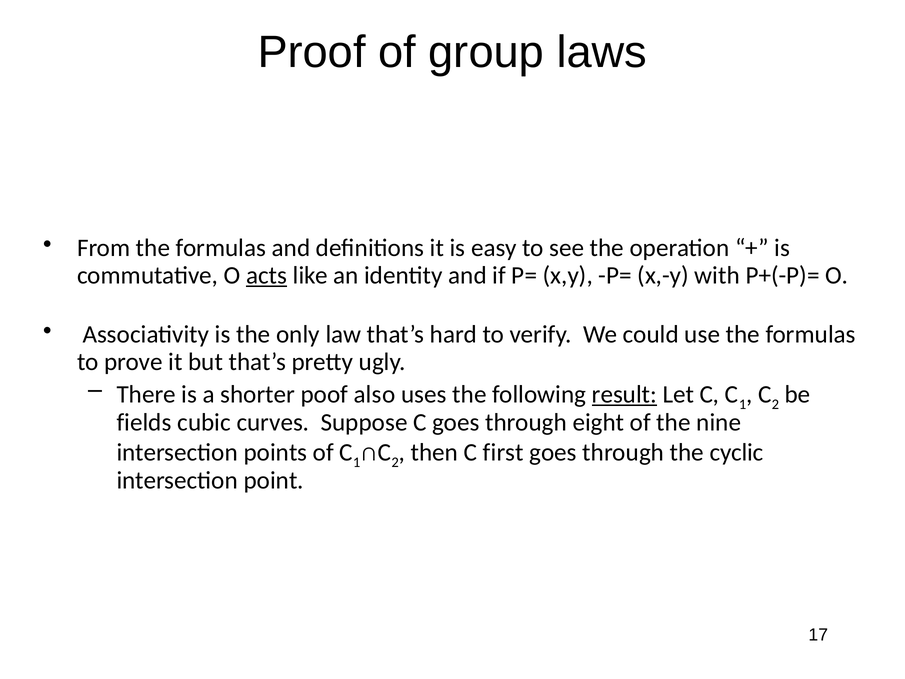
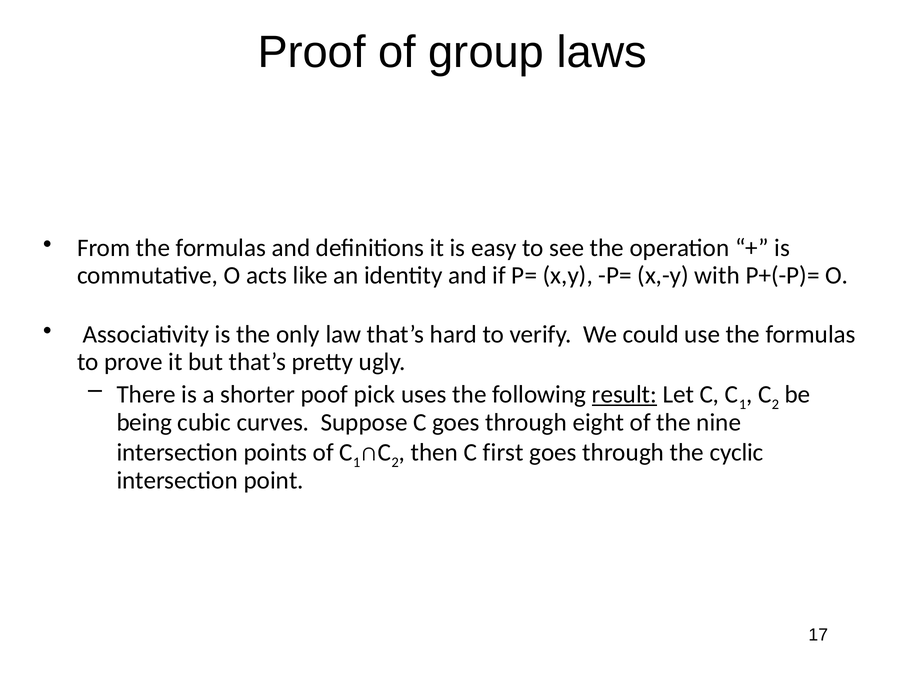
acts underline: present -> none (267, 275)
also: also -> pick (374, 394)
fields: fields -> being (144, 422)
